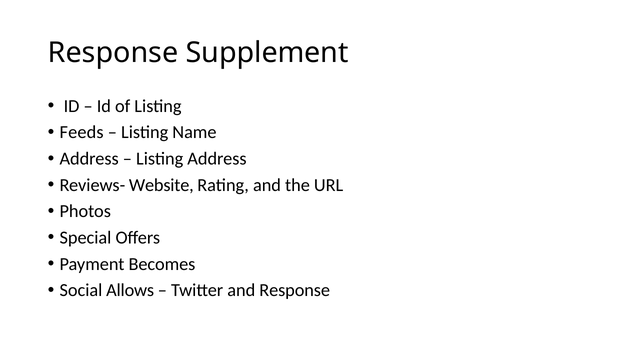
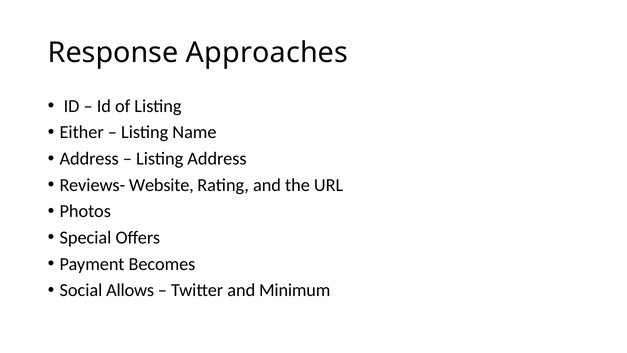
Supplement: Supplement -> Approaches (267, 53)
Feeds: Feeds -> Either (82, 132)
and Response: Response -> Minimum (295, 290)
